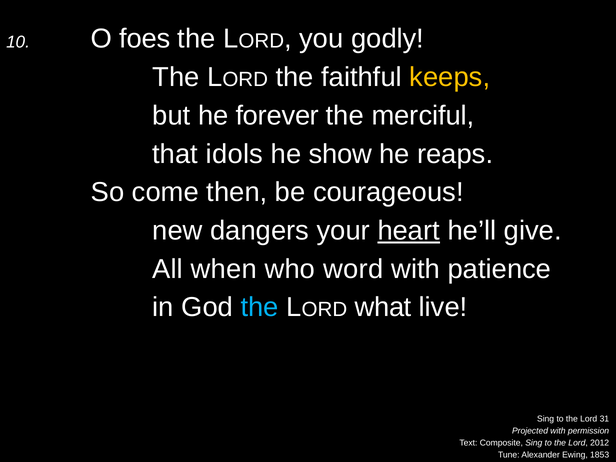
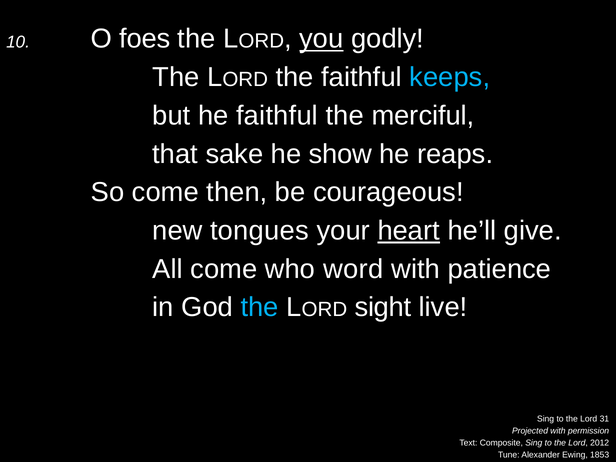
you underline: none -> present (321, 39)
keeps colour: yellow -> light blue (450, 77)
he forever: forever -> faithful (277, 116)
idols: idols -> sake (234, 154)
dangers: dangers -> tongues (259, 231)
All when: when -> come (224, 269)
what: what -> sight (383, 307)
